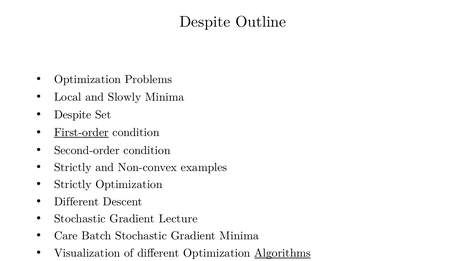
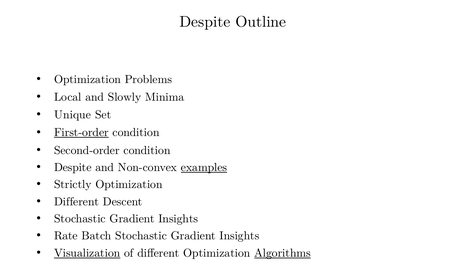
Despite: Despite -> Unique (73, 115)
Strictly: Strictly -> Despite (73, 168)
examples underline: none -> present (204, 168)
Lecture: Lecture -> Insights (178, 219)
Care: Care -> Rate (66, 236)
Batch Stochastic Gradient Minima: Minima -> Insights (239, 236)
Visualization underline: none -> present (87, 253)
